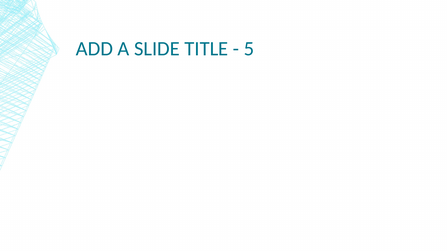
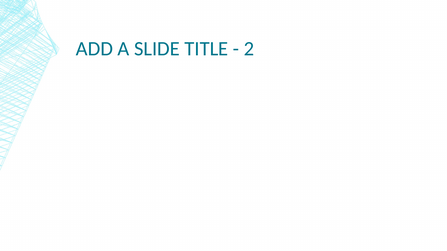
5: 5 -> 2 (249, 49)
